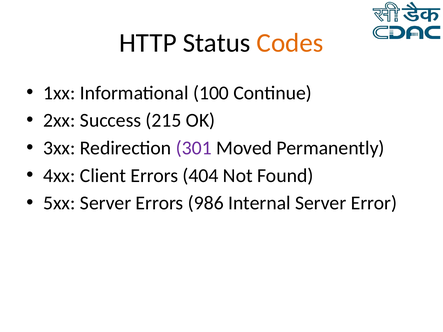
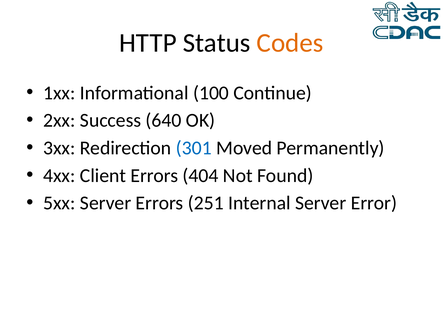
215: 215 -> 640 (164, 121)
301 colour: purple -> blue (194, 148)
986: 986 -> 251 (206, 203)
